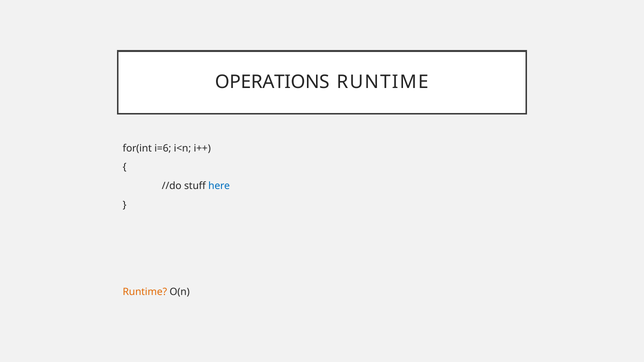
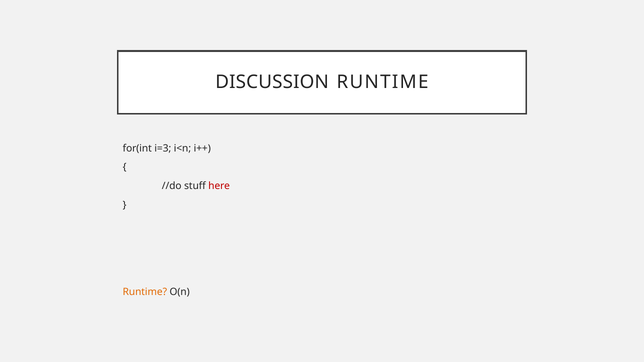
OPERATIONS: OPERATIONS -> DISCUSSION (272, 82)
i=6: i=6 -> i=3 (163, 149)
here colour: blue -> red (219, 186)
